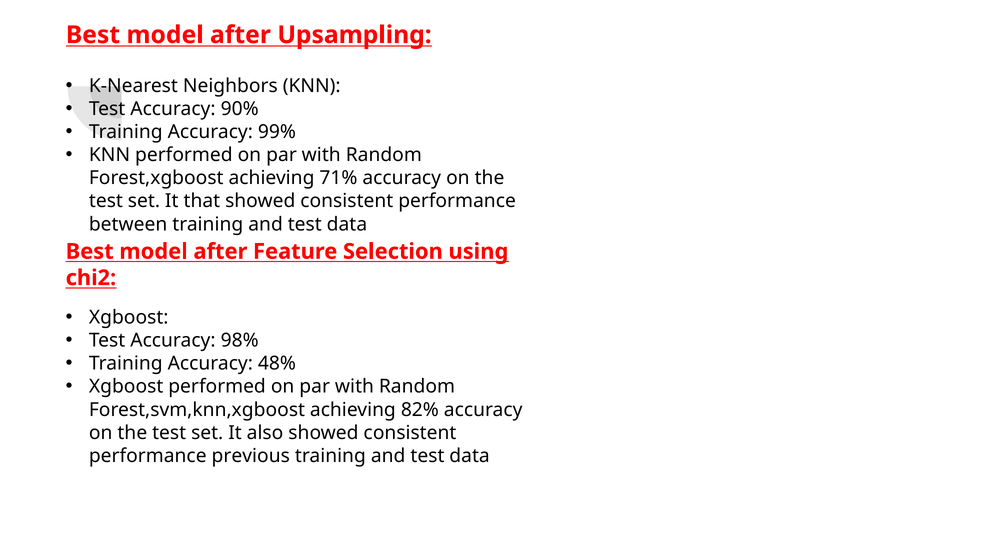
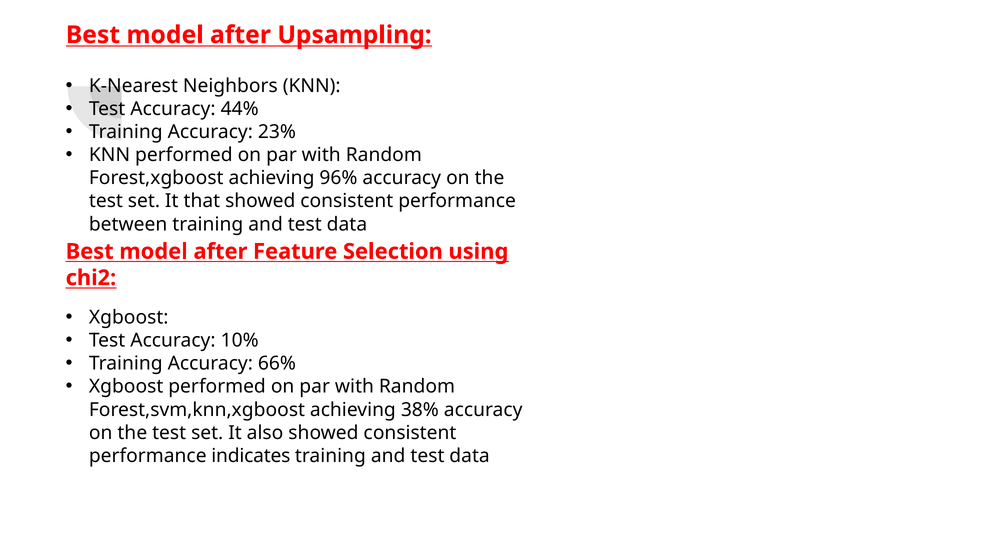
90%: 90% -> 44% (240, 109)
99%: 99% -> 23% (277, 132)
71%: 71% -> 96% (338, 178)
98%: 98% -> 10% (240, 340)
48%: 48% -> 66% (277, 363)
82%: 82% -> 38% (420, 410)
previous: previous -> indicates (251, 456)
